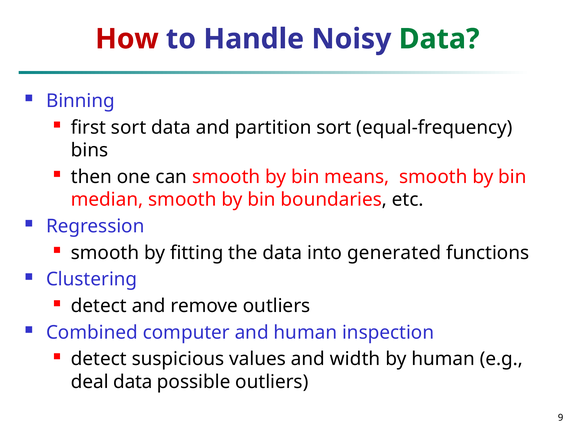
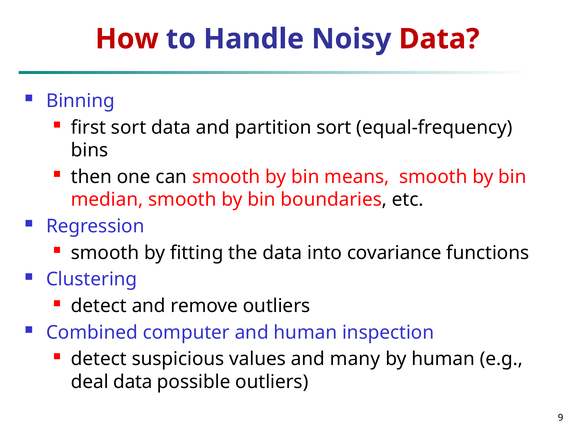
Data colour: green -> red (439, 39)
generated: generated -> covariance (394, 253)
width: width -> many (355, 359)
